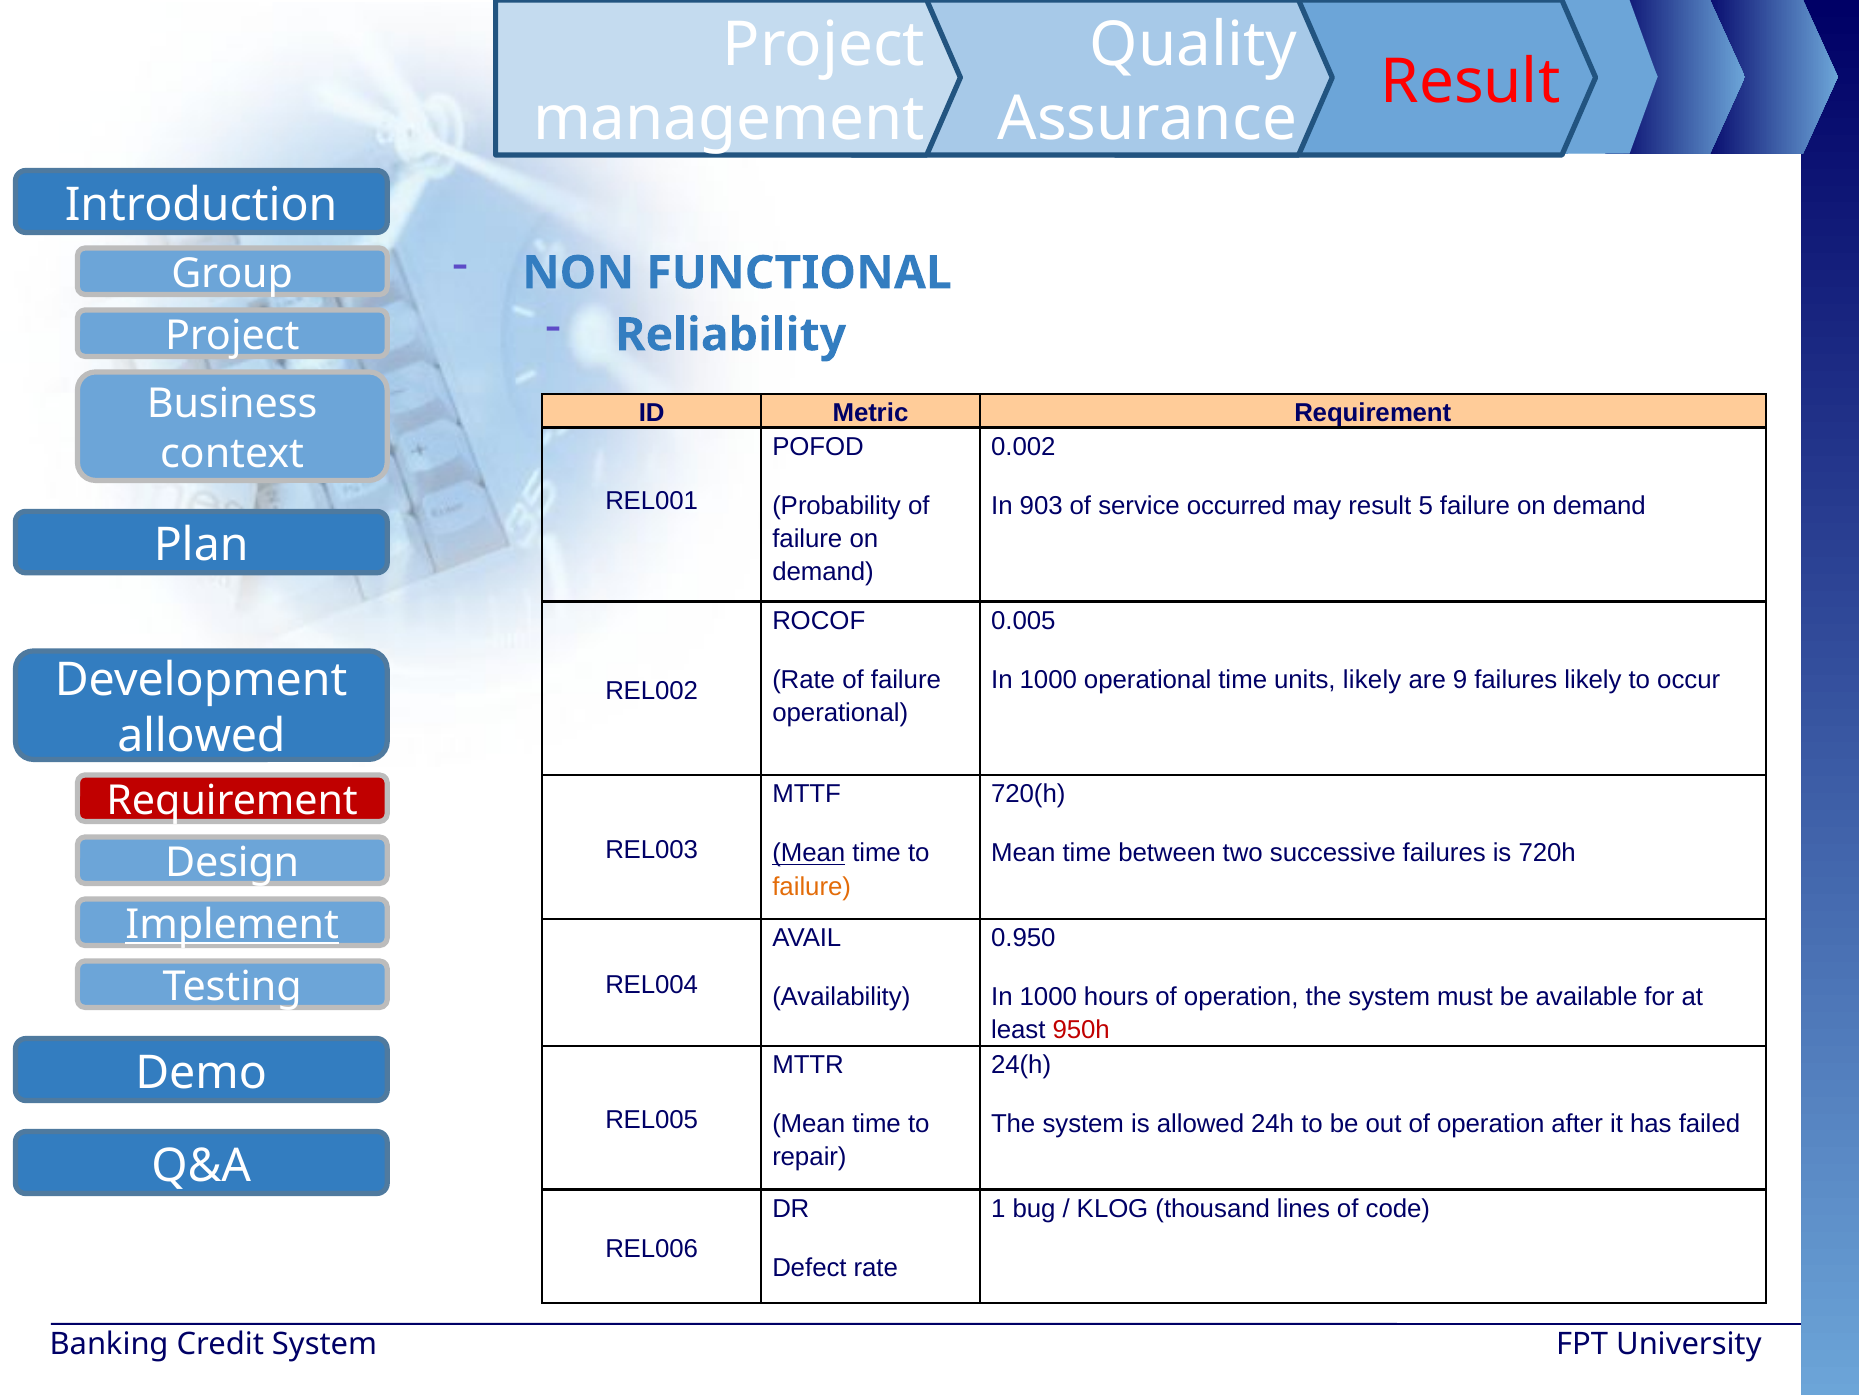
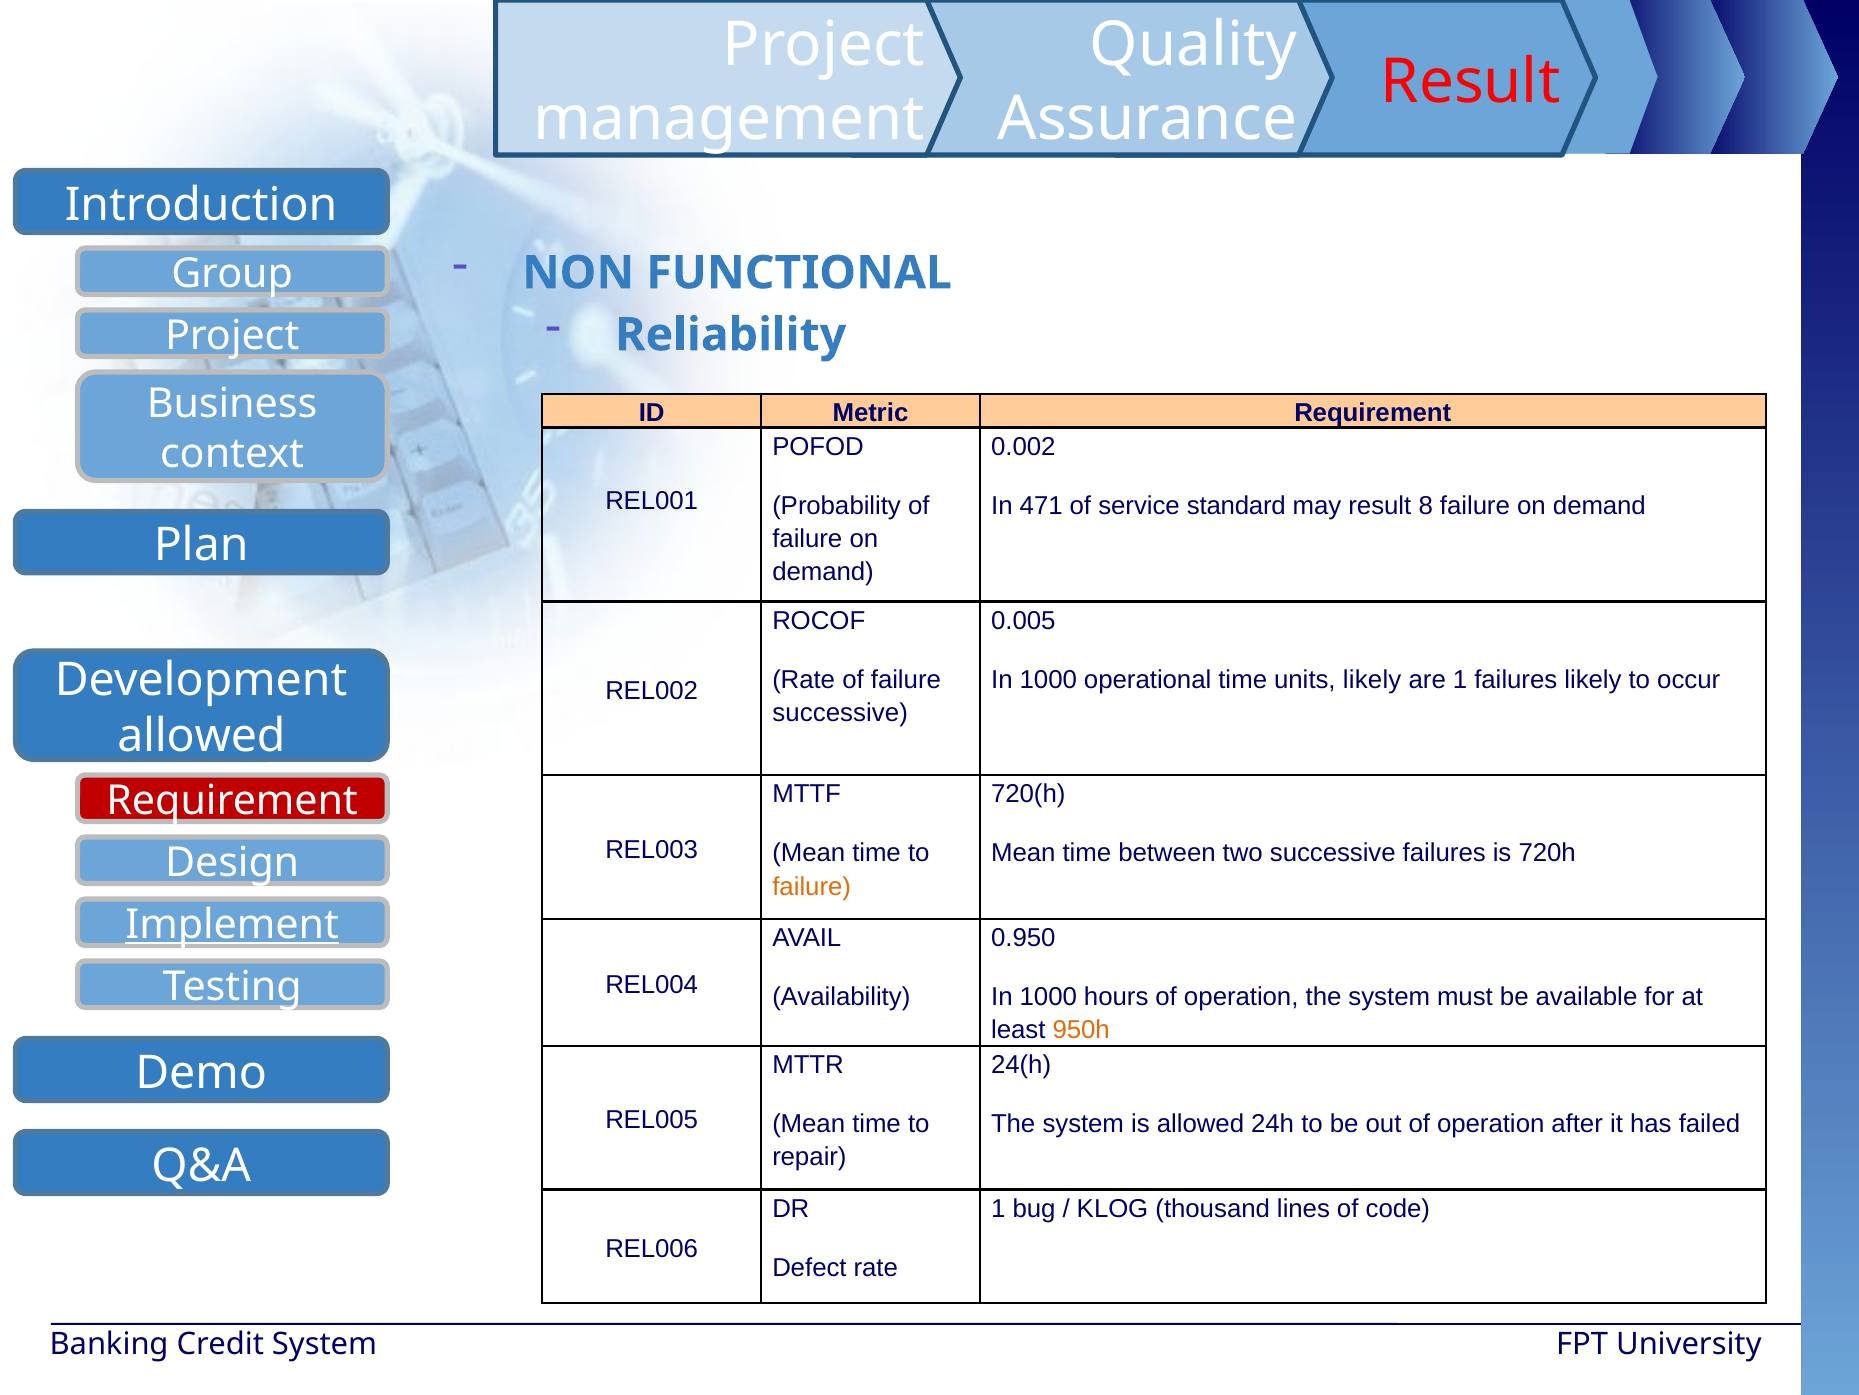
903: 903 -> 471 (1041, 505)
occurred: occurred -> standard (1236, 505)
5: 5 -> 8 (1426, 505)
are 9: 9 -> 1 (1460, 679)
operational: operational -> successive (840, 712)
Mean underline: present -> none (809, 853)
950h colour: red -> orange (1081, 1030)
